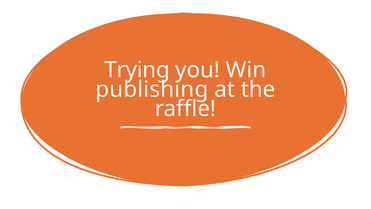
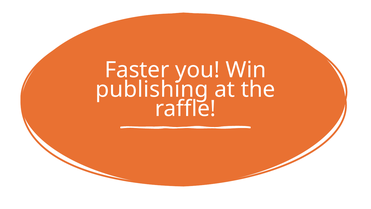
Trying: Trying -> Faster (137, 70)
